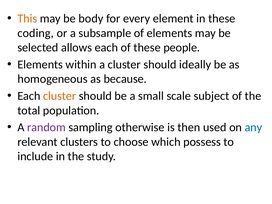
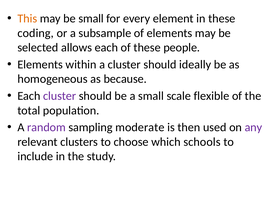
be body: body -> small (91, 19)
cluster colour: orange -> purple (60, 96)
subject: subject -> flexible (211, 96)
otherwise: otherwise -> moderate (140, 127)
any colour: blue -> purple (253, 127)
possess: possess -> schools (202, 142)
